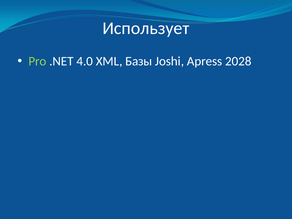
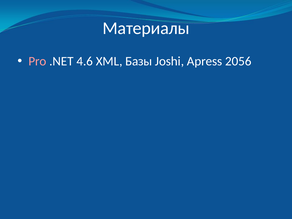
Использует: Использует -> Материалы (146, 28)
Pro colour: light green -> pink (37, 61)
4.0: 4.0 -> 4.6 (85, 61)
2028: 2028 -> 2056 (238, 61)
